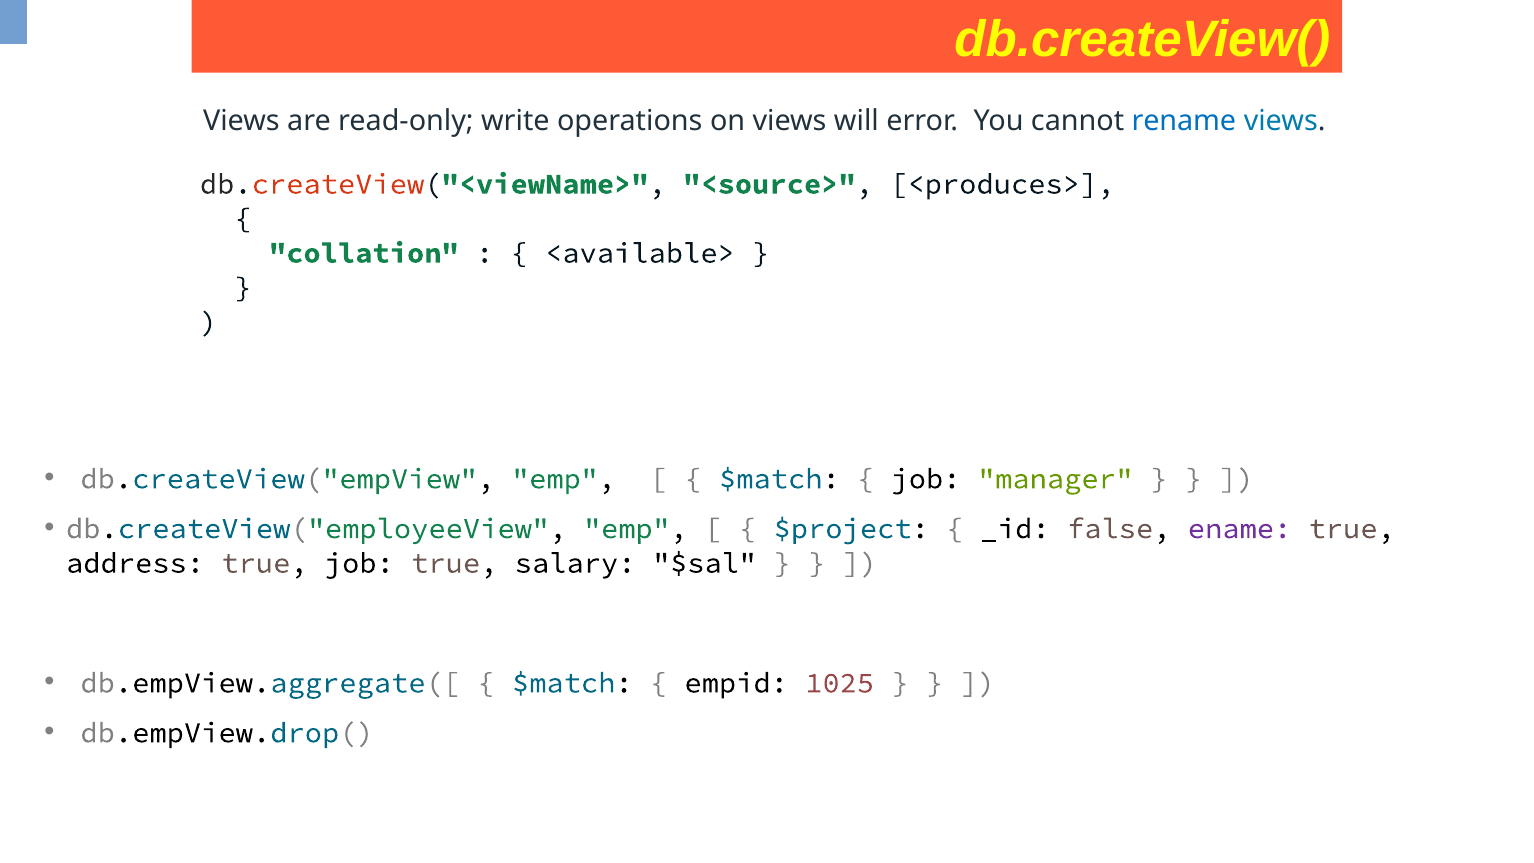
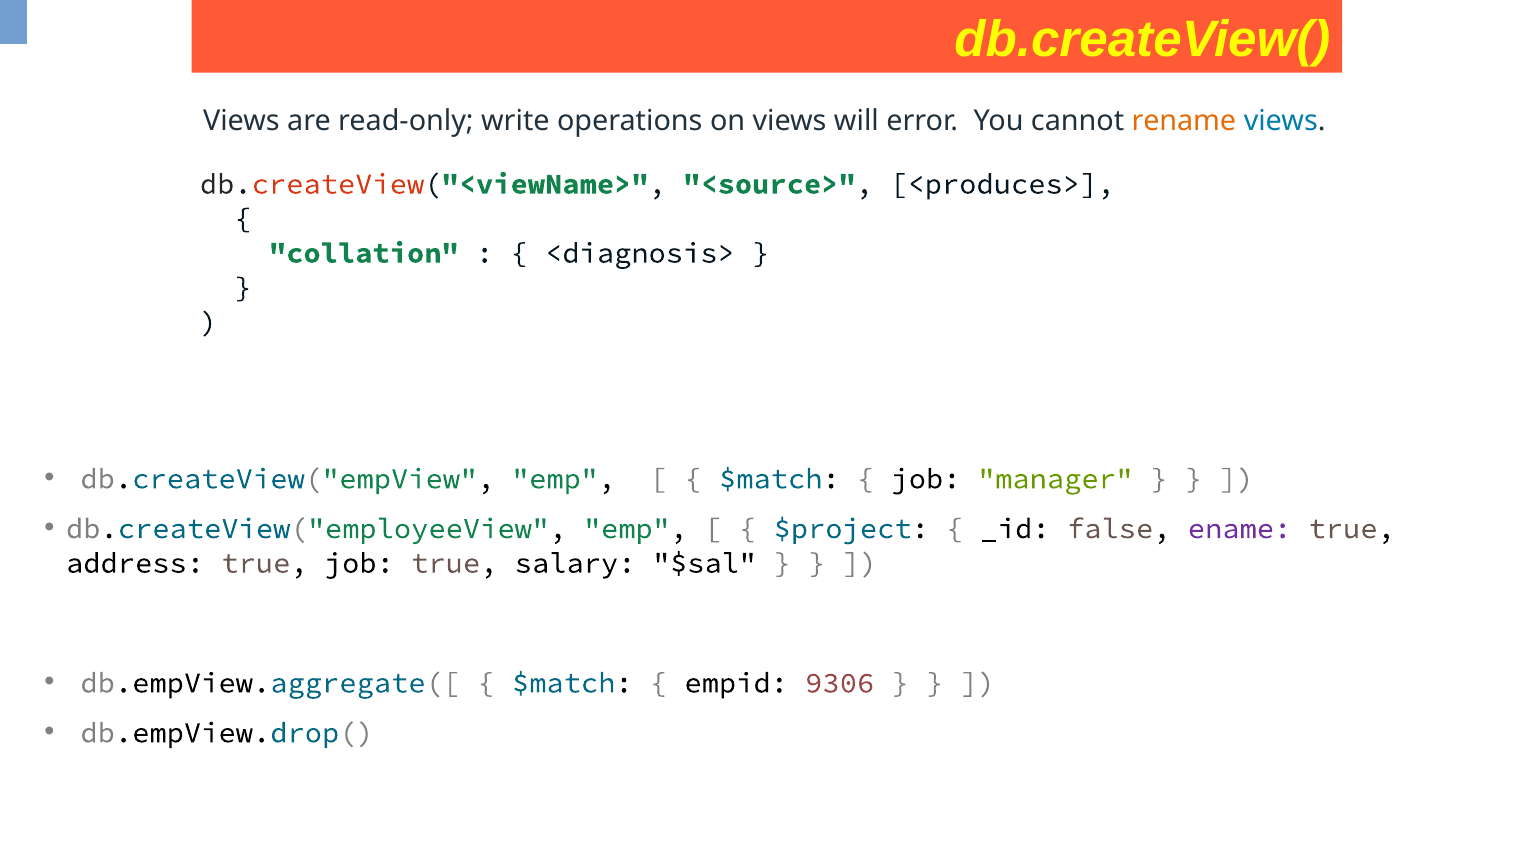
rename colour: blue -> orange (1184, 121)
<available>: <available> -> <diagnosis> (640, 253)
1025: 1025 -> 9306 (840, 683)
